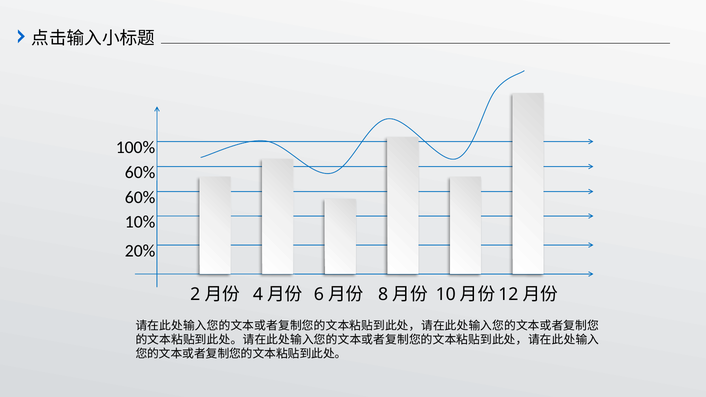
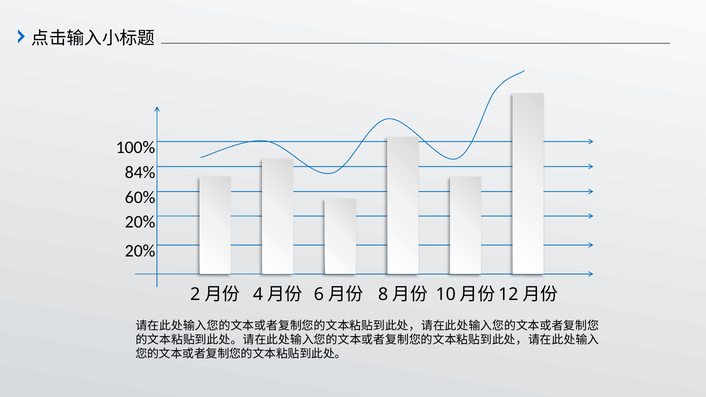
60%: 60% -> 84% (140, 172)
10%: 10% -> 20% (140, 222)
